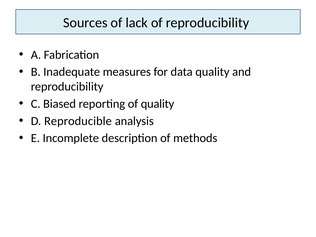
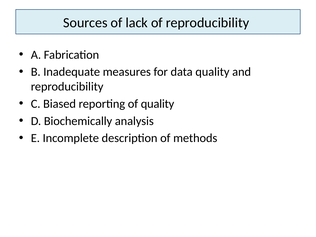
Reproducible: Reproducible -> Biochemically (78, 121)
